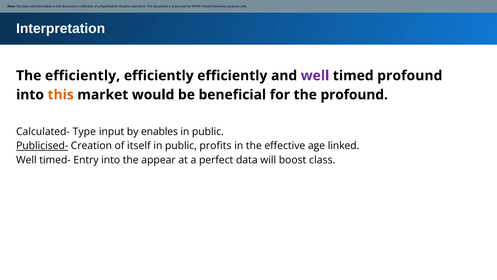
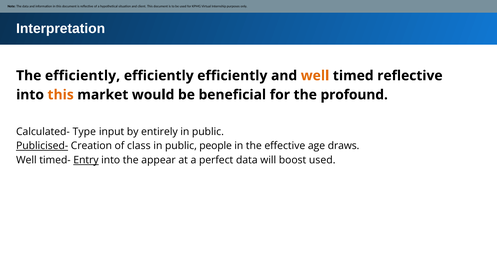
well colour: purple -> orange (315, 76)
timed profound: profound -> reflective (410, 76)
enables: enables -> entirely (159, 131)
itself: itself -> class (139, 146)
profits: profits -> people (216, 146)
linked: linked -> draws (344, 146)
Entry underline: none -> present (86, 160)
boost class: class -> used (322, 160)
